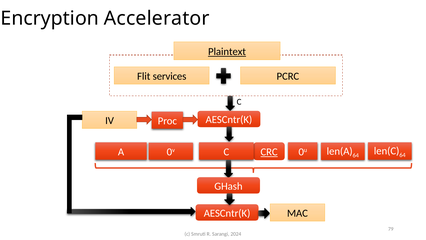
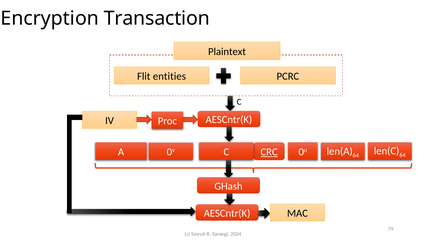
Accelerator: Accelerator -> Transaction (157, 18)
Plaintext underline: present -> none (227, 52)
services: services -> entities (169, 76)
